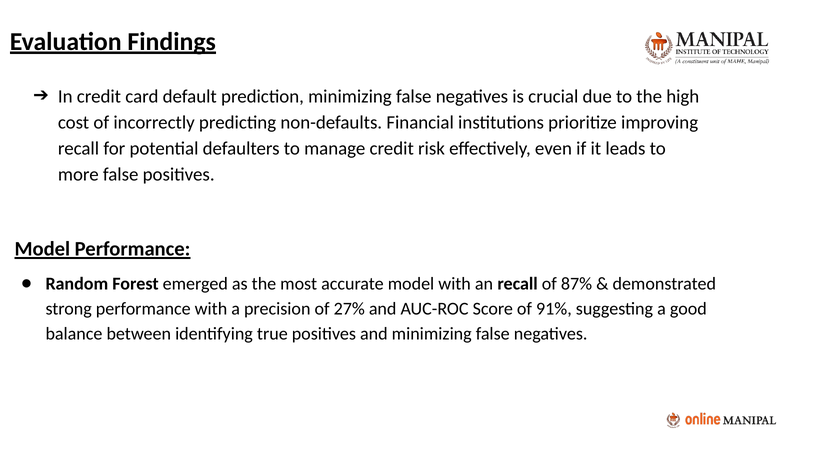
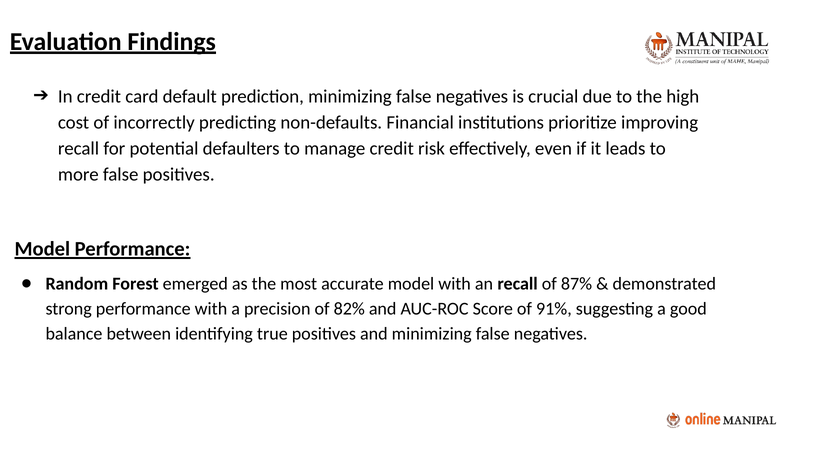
27%: 27% -> 82% (349, 309)
